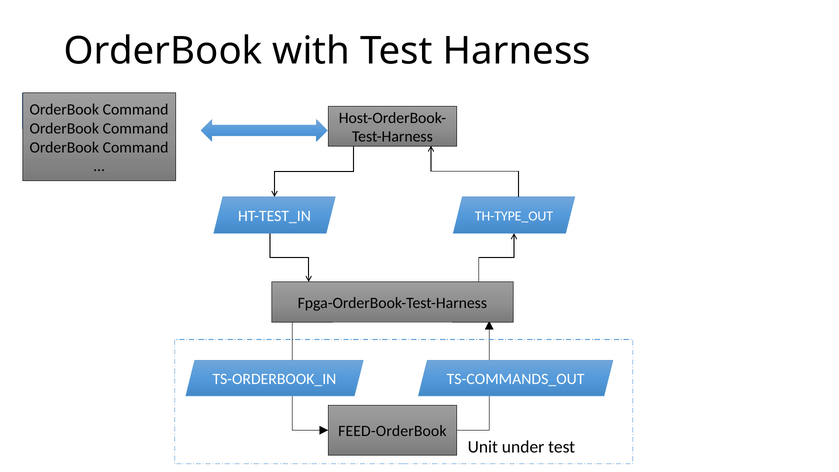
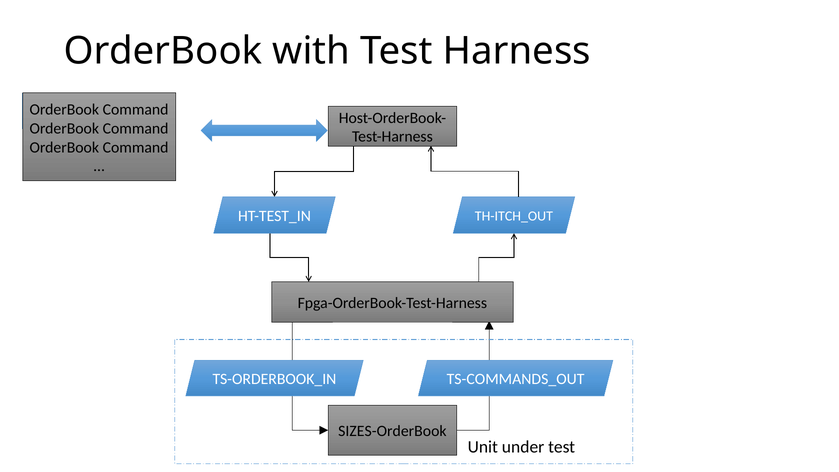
TH-TYPE_OUT: TH-TYPE_OUT -> TH-ITCH_OUT (514, 216)
FEED-OrderBook: FEED-OrderBook -> SIZES-OrderBook (392, 431)
